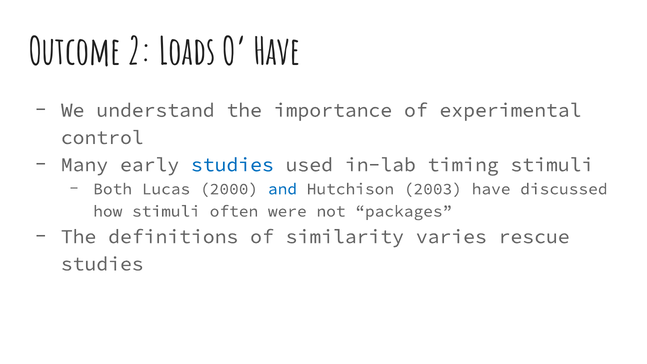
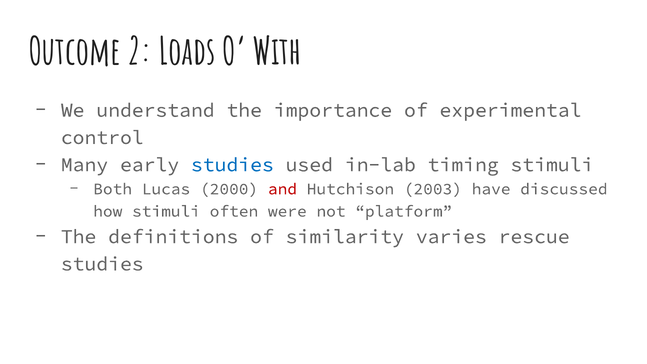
O Have: Have -> With (277, 52)
and colour: blue -> red (282, 189)
packages: packages -> platform (404, 211)
